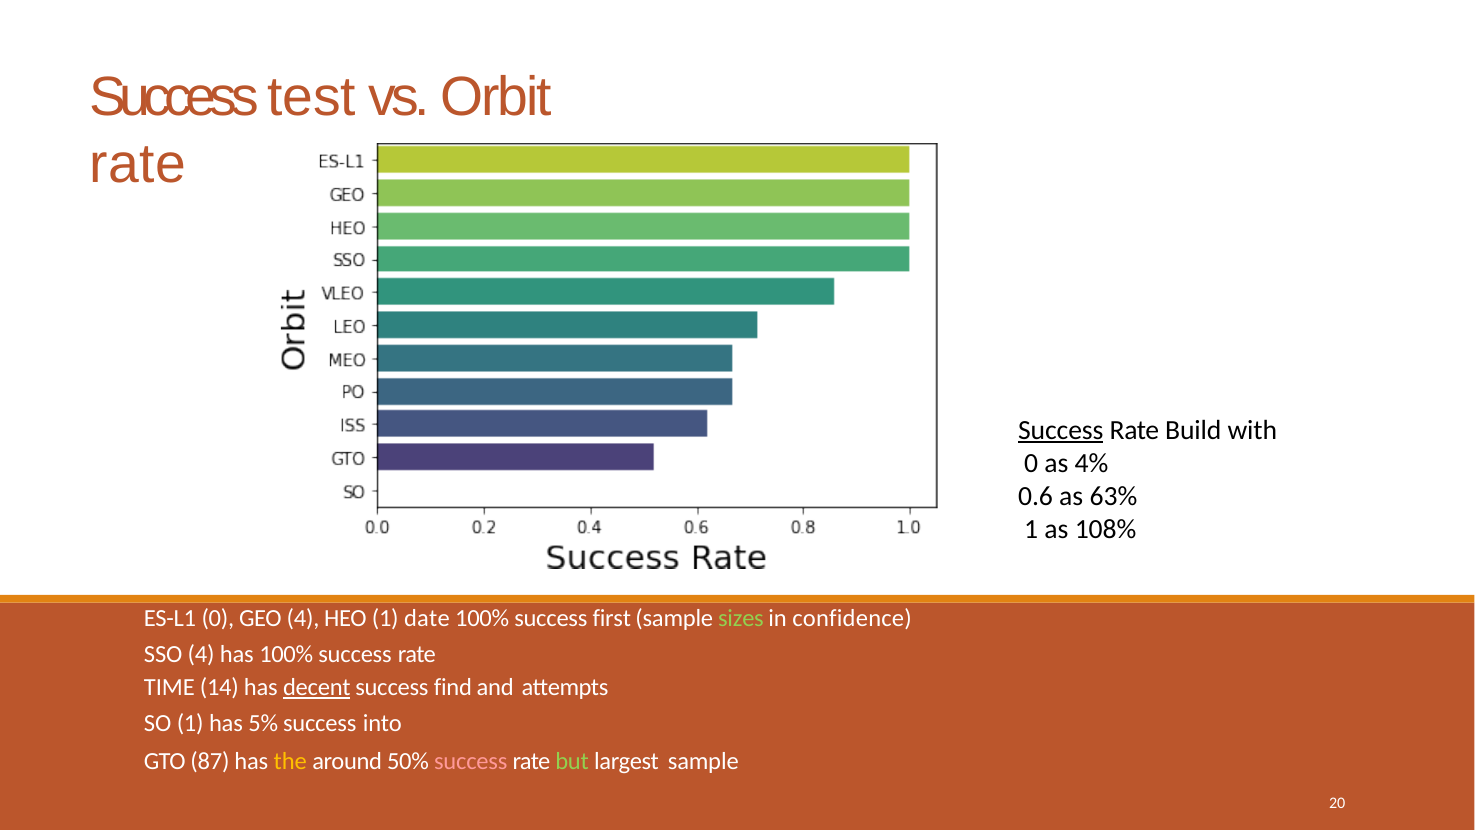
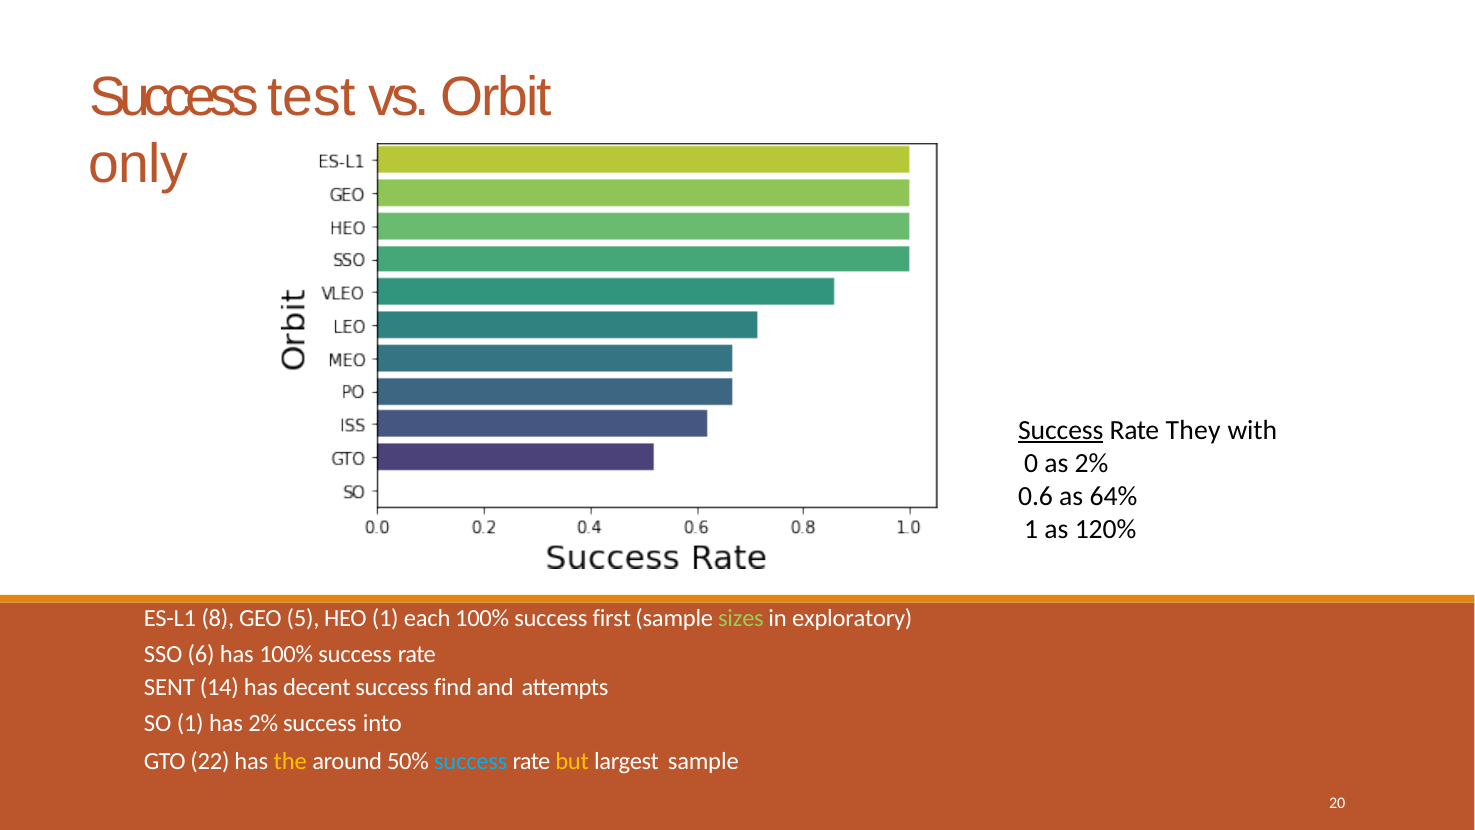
rate: rate -> only (138, 164)
Build: Build -> They (1193, 430)
as 4%: 4% -> 2% (1091, 463)
63%: 63% -> 64% (1113, 496)
108%: 108% -> 120% (1106, 529)
ES-L1 0: 0 -> 8 (218, 618)
GEO 4: 4 -> 5 (303, 618)
date: date -> each (427, 618)
confidence: confidence -> exploratory (852, 618)
SSO 4: 4 -> 6 (201, 654)
TIME: TIME -> SENT (169, 687)
decent underline: present -> none (317, 687)
has 5%: 5% -> 2% (263, 723)
87: 87 -> 22 (210, 761)
success colour: pink -> light blue (471, 761)
but colour: light green -> yellow (572, 761)
